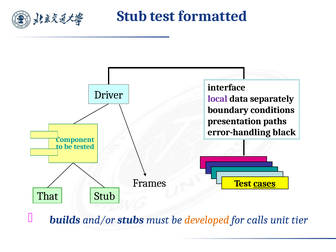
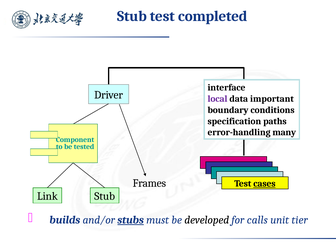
formatted: formatted -> completed (213, 16)
separately: separately -> important (272, 99)
presentation: presentation -> specification (234, 121)
black: black -> many (284, 132)
That: That -> Link (47, 196)
stubs underline: none -> present (131, 220)
developed colour: orange -> black (207, 220)
